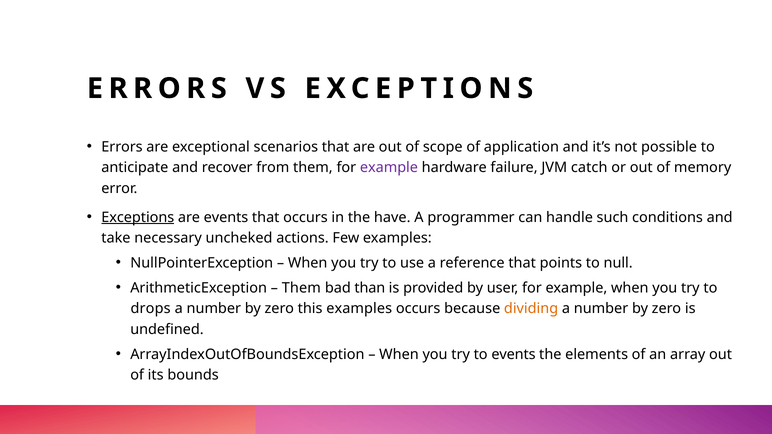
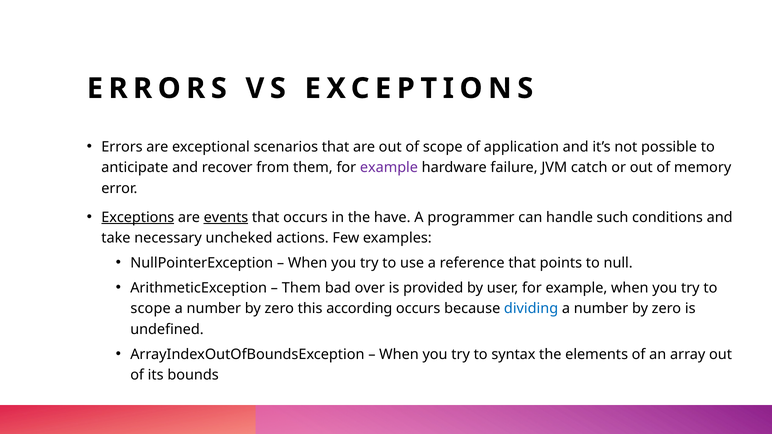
events underline: none -> present (226, 217)
than: than -> over (370, 288)
drops: drops -> scope (151, 309)
this examples: examples -> according (359, 309)
dividing colour: orange -> blue (531, 309)
to events: events -> syntax (513, 354)
